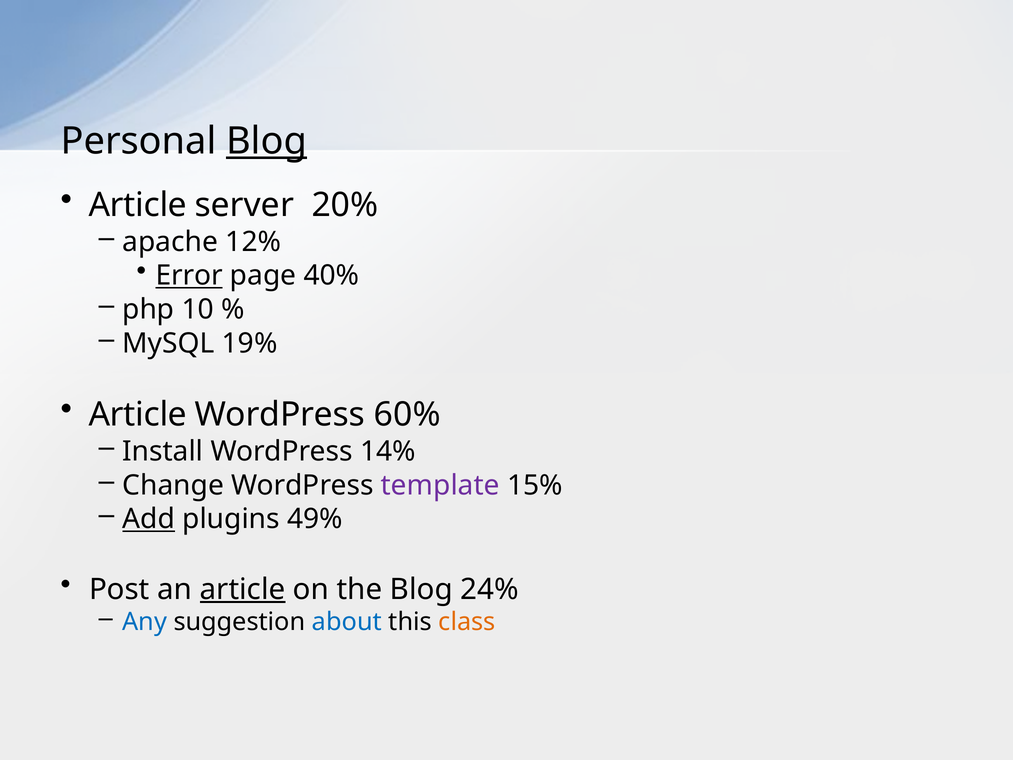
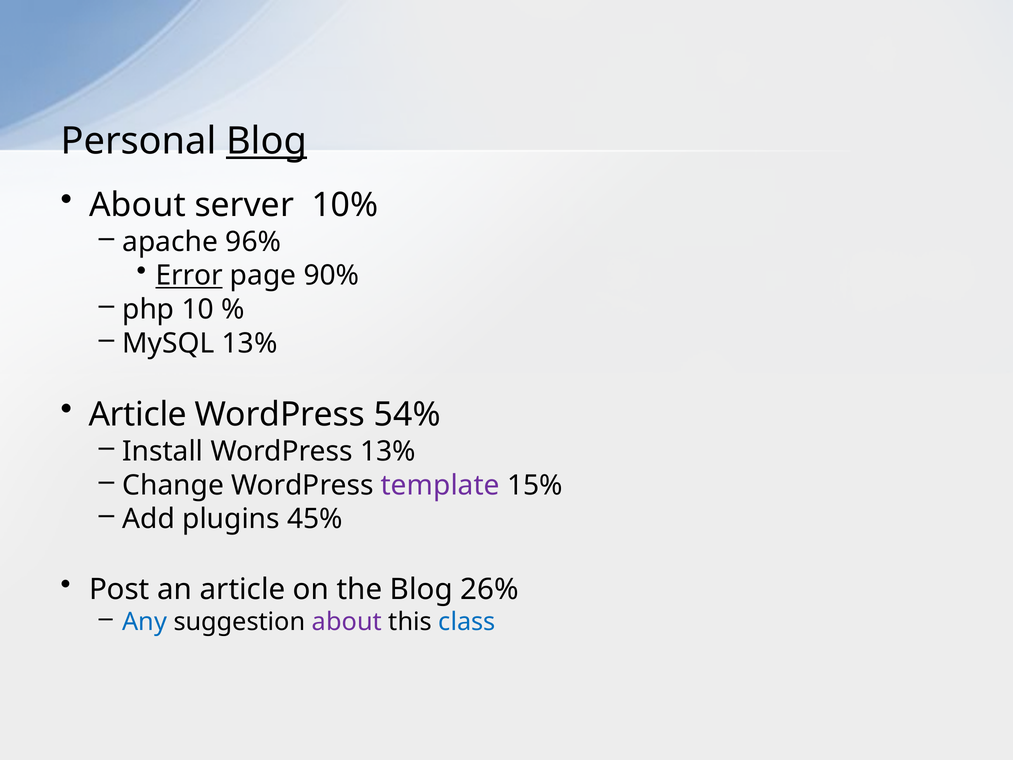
Article: Article -> About (137, 205)
20%: 20% -> 10% (345, 205)
12%: 12% -> 96% (253, 242)
40%: 40% -> 90% (331, 276)
MySQL 19%: 19% -> 13% (250, 343)
60%: 60% -> 54% (407, 415)
WordPress 14%: 14% -> 13% (388, 451)
Add underline: present -> none (149, 519)
49%: 49% -> 45% (315, 519)
article underline: present -> none (243, 589)
24%: 24% -> 26% (490, 589)
about colour: blue -> purple (347, 622)
class colour: orange -> blue (467, 622)
